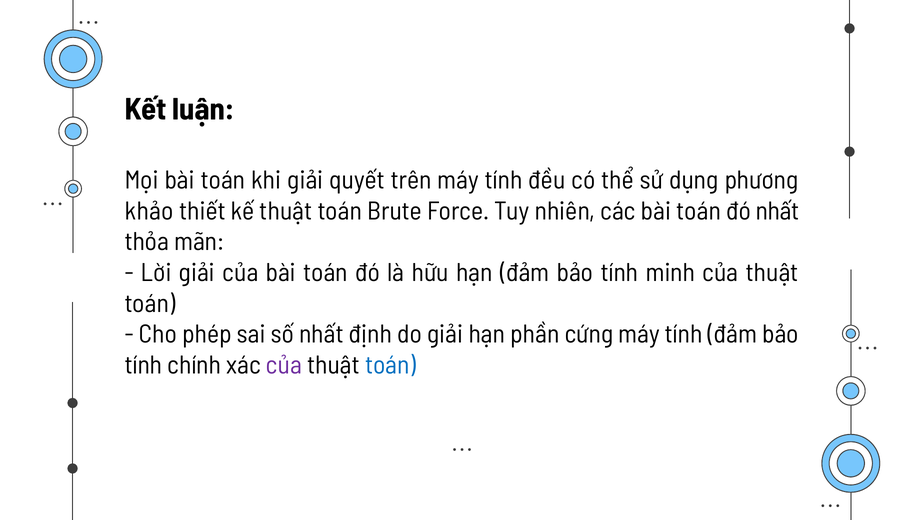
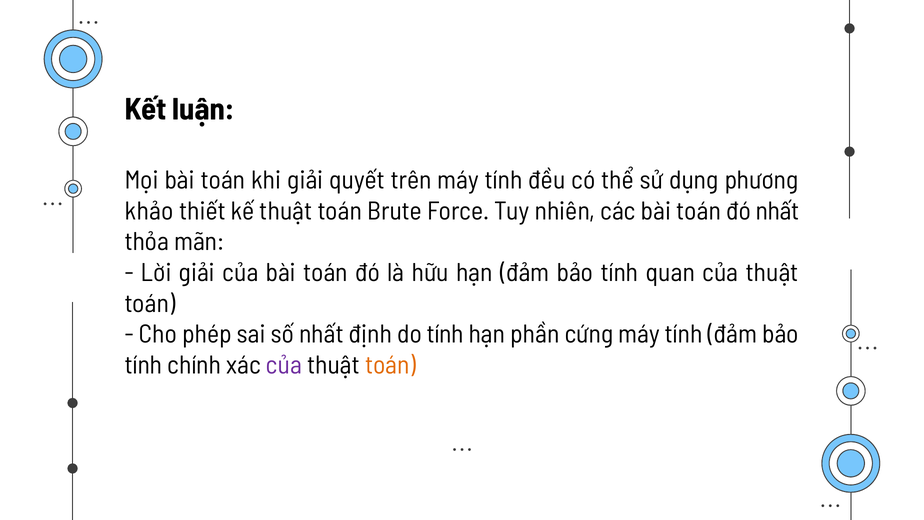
minh: minh -> quan (670, 273)
do giải: giải -> tính (445, 334)
toán colour: blue -> orange (390, 365)
